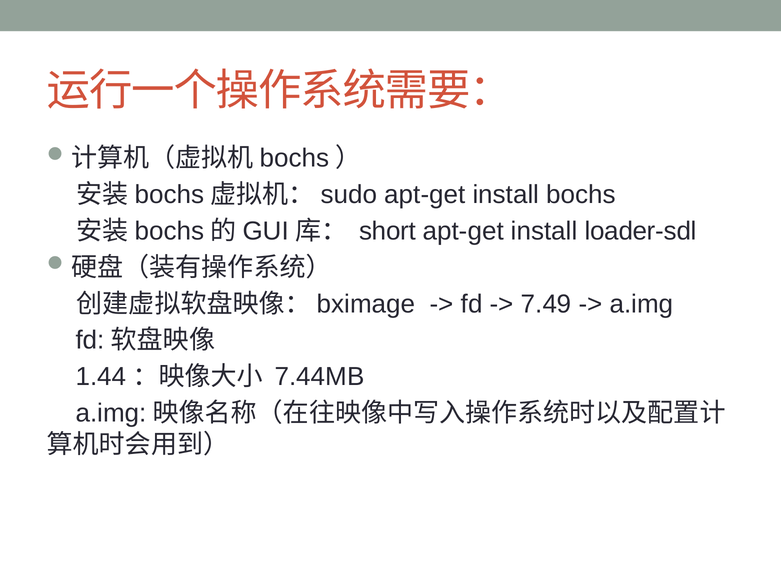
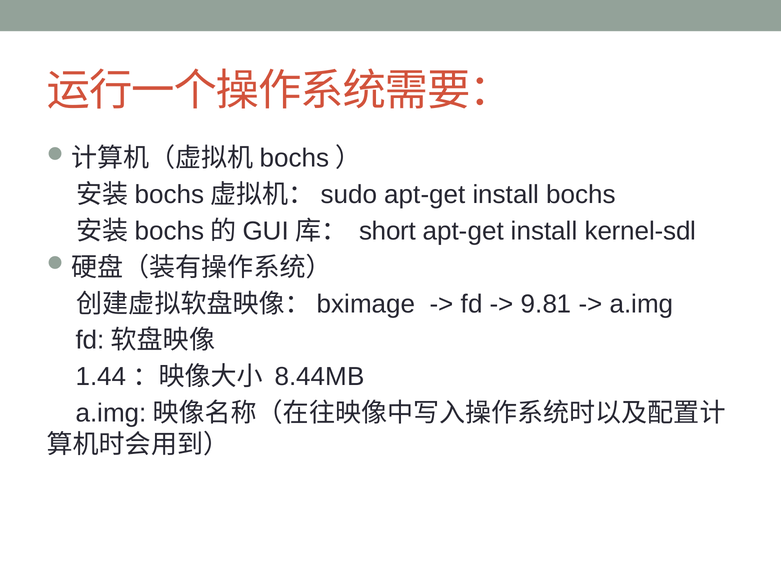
loader-sdl: loader-sdl -> kernel-sdl (640, 231)
7.49: 7.49 -> 9.81 (546, 304)
7.44MB: 7.44MB -> 8.44MB (320, 377)
